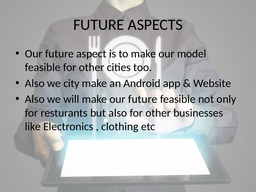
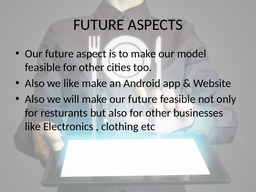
we city: city -> like (71, 83)
